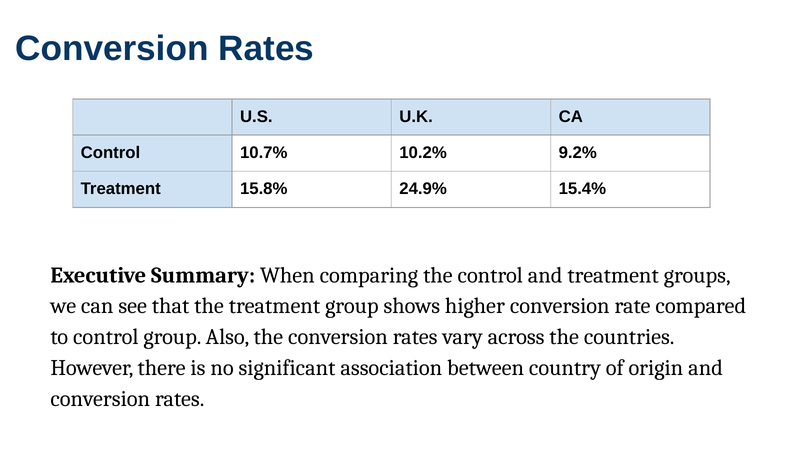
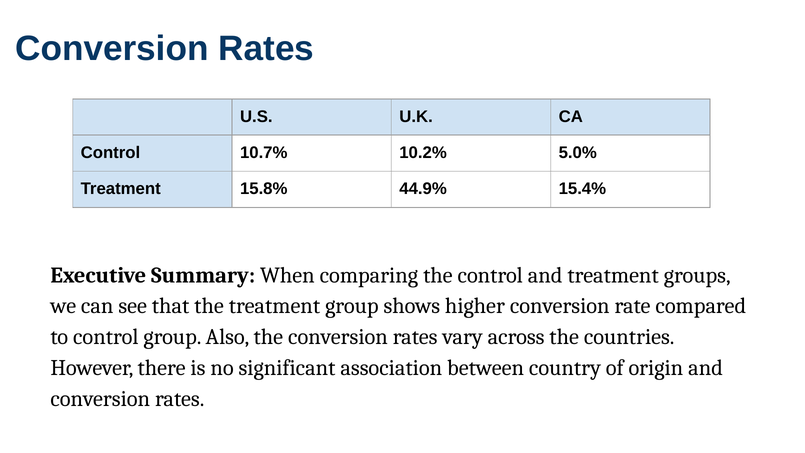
9.2%: 9.2% -> 5.0% (578, 153)
24.9%: 24.9% -> 44.9% (423, 189)
